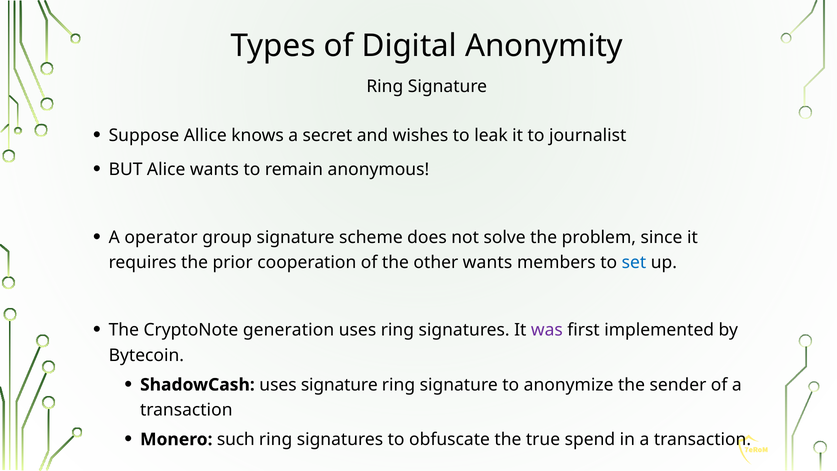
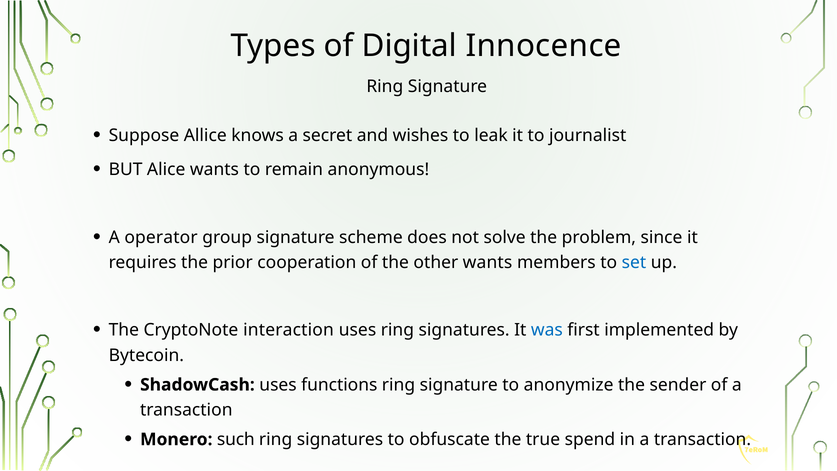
Anonymity: Anonymity -> Innocence (544, 46)
generation: generation -> interaction (289, 330)
was colour: purple -> blue (547, 330)
uses signature: signature -> functions (339, 385)
